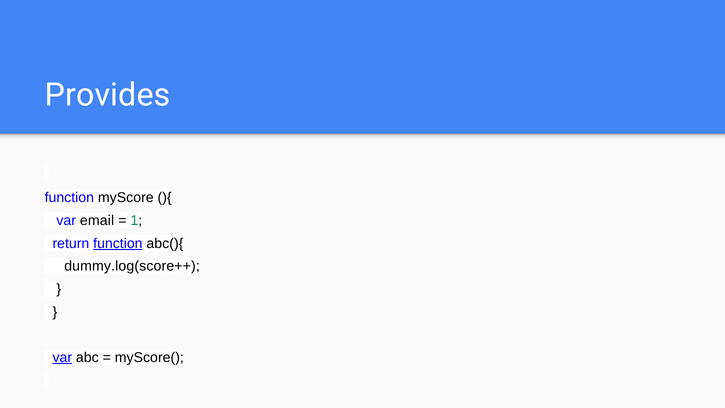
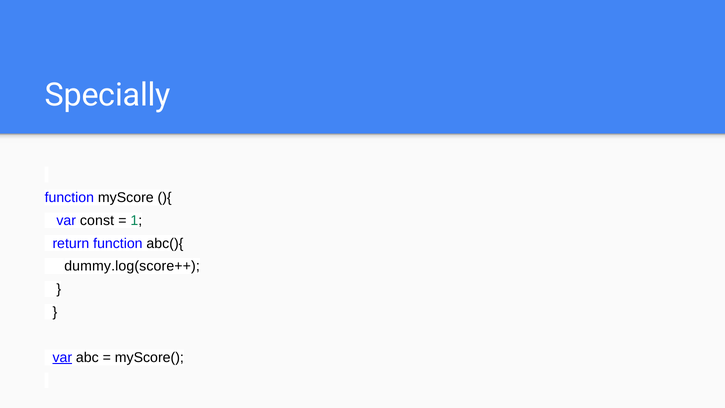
Provides: Provides -> Specially (108, 95)
email: email -> const (97, 220)
function underline: present -> none (118, 243)
